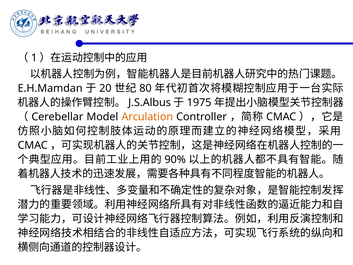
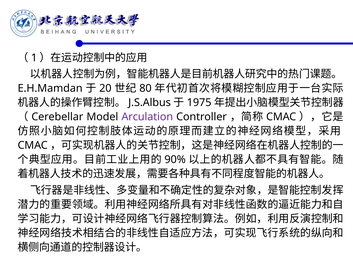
Arculation colour: orange -> purple (147, 117)
